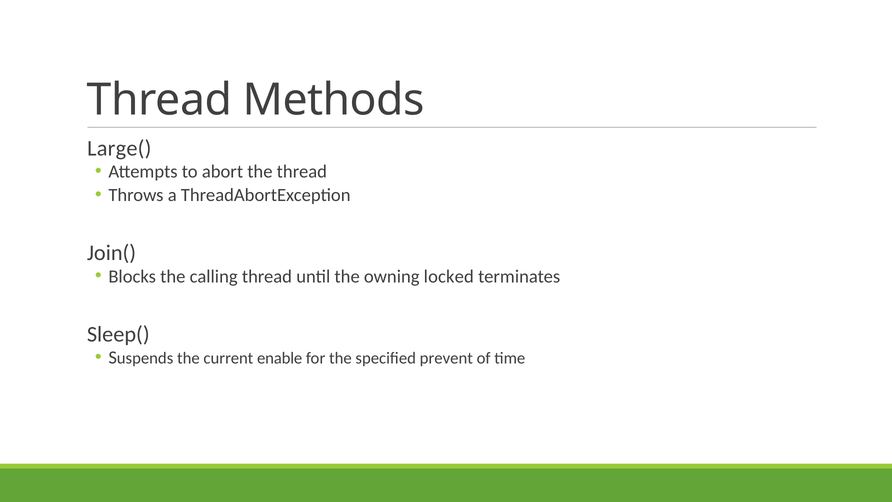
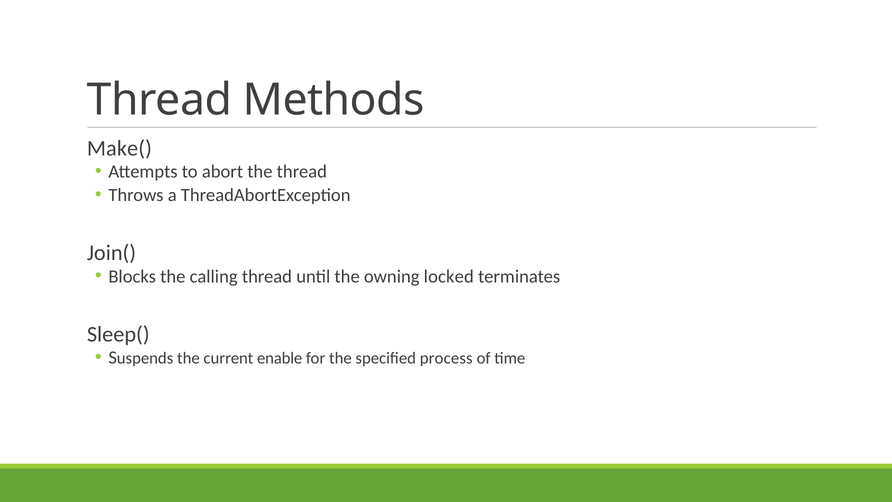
Large(: Large( -> Make( (119, 148)
prevent: prevent -> process (446, 358)
